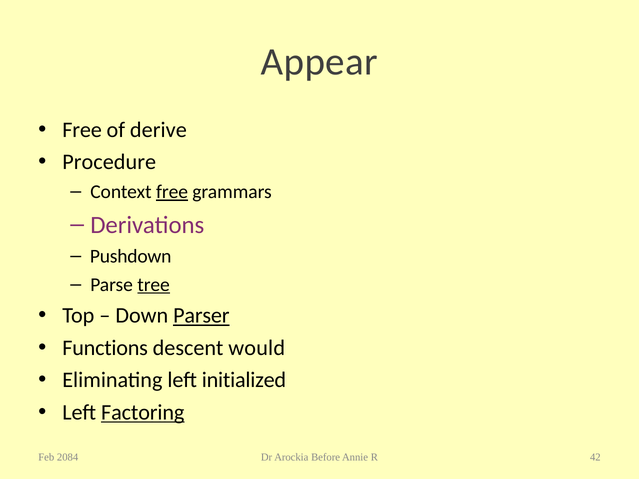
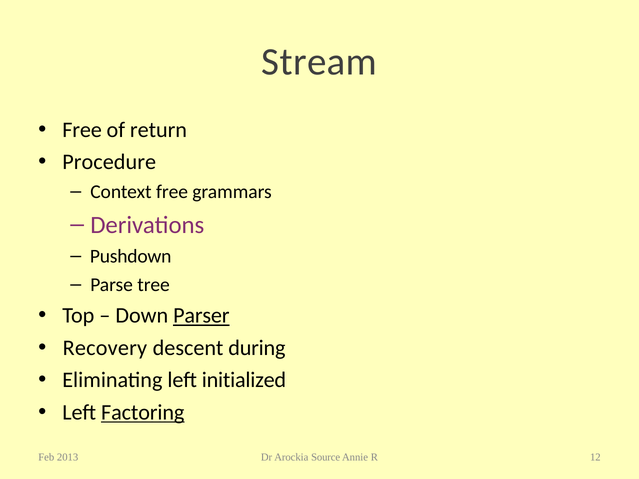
Appear: Appear -> Stream (319, 62)
derive: derive -> return (158, 130)
free underline: present -> none (172, 192)
tree underline: present -> none (154, 285)
Functions: Functions -> Recovery (105, 348)
would: would -> during (257, 348)
2084: 2084 -> 2013 (68, 458)
Before: Before -> Source (326, 458)
42: 42 -> 12 (595, 458)
